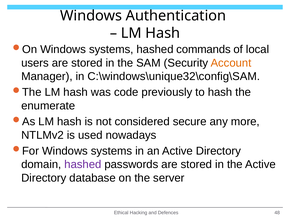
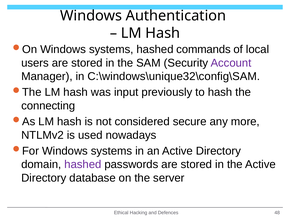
Account colour: orange -> purple (231, 63)
code: code -> input (126, 92)
enumerate: enumerate -> connecting (48, 106)
